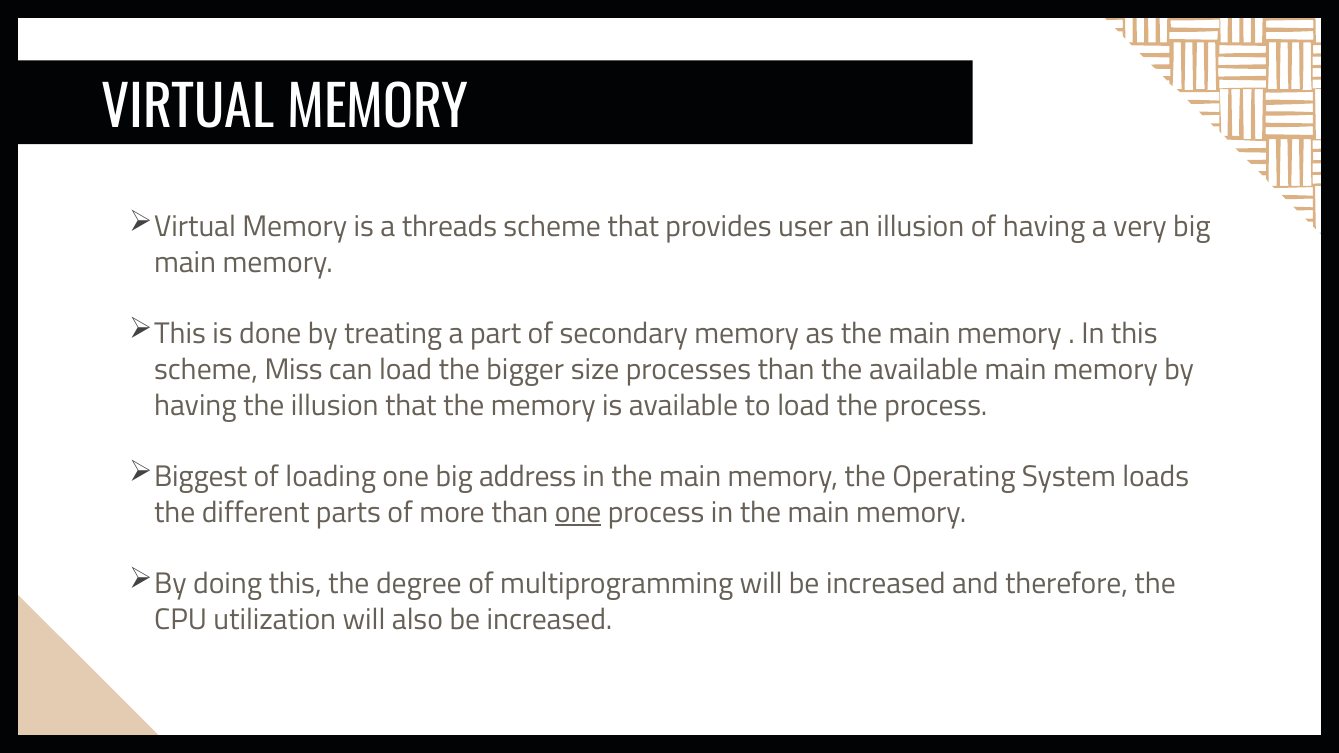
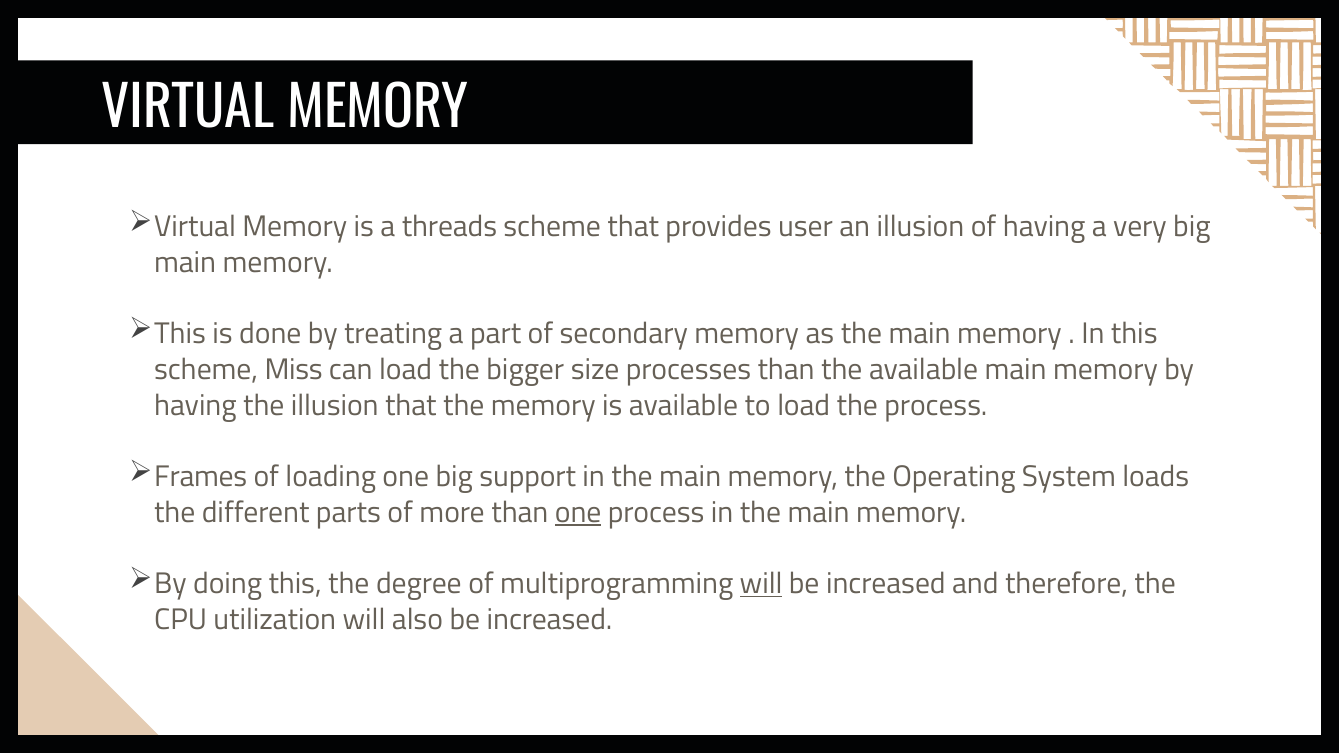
Biggest: Biggest -> Frames (201, 477)
address: address -> support (528, 477)
will underline: none -> present (761, 584)
